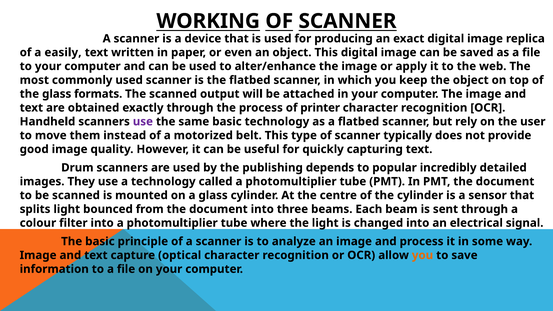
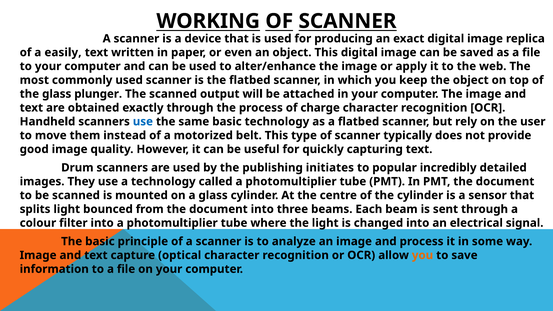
formats: formats -> plunger (98, 94)
printer: printer -> charge (320, 108)
use colour: purple -> blue (143, 122)
depends: depends -> initiates (330, 168)
